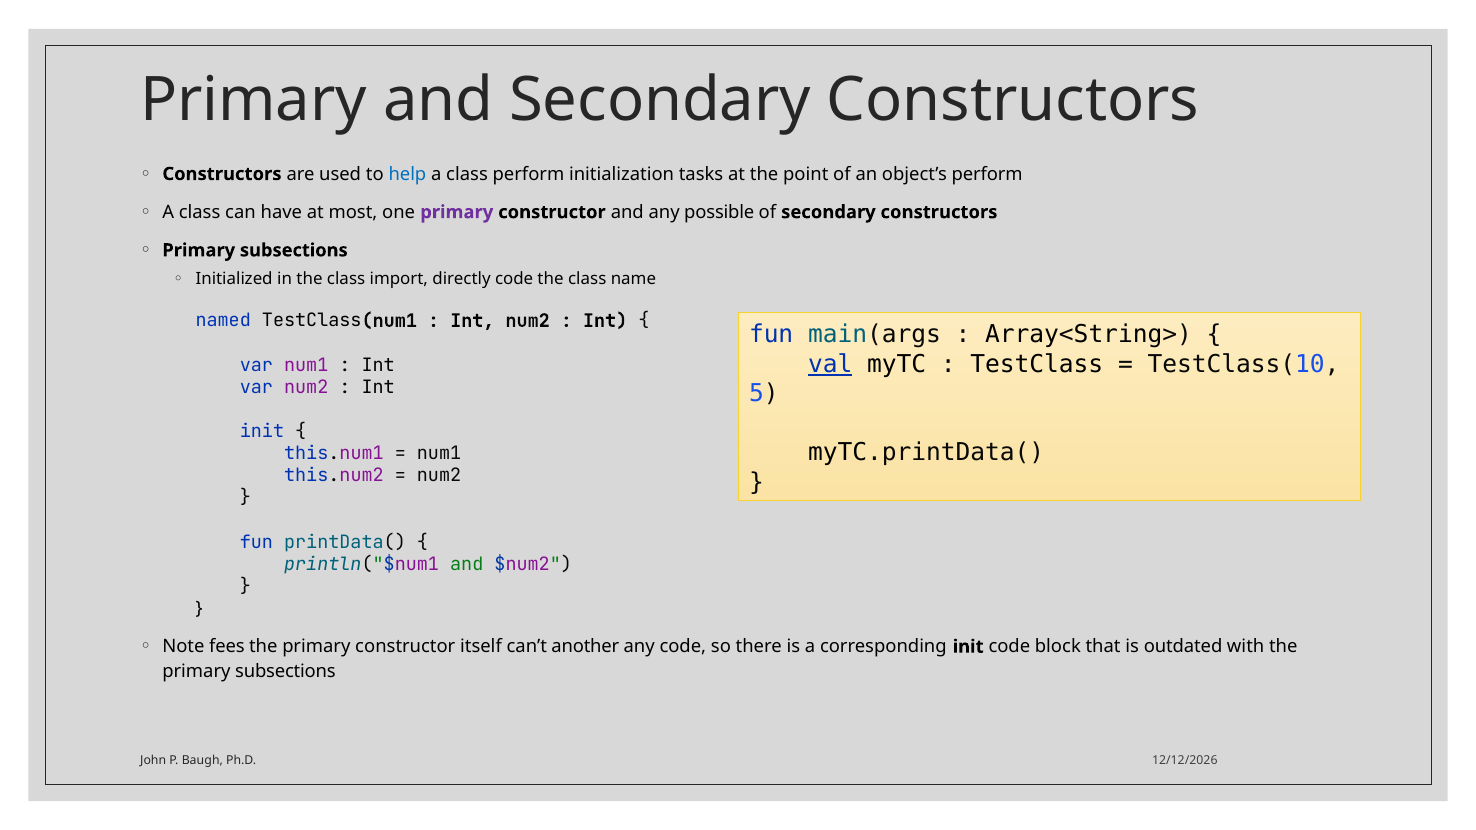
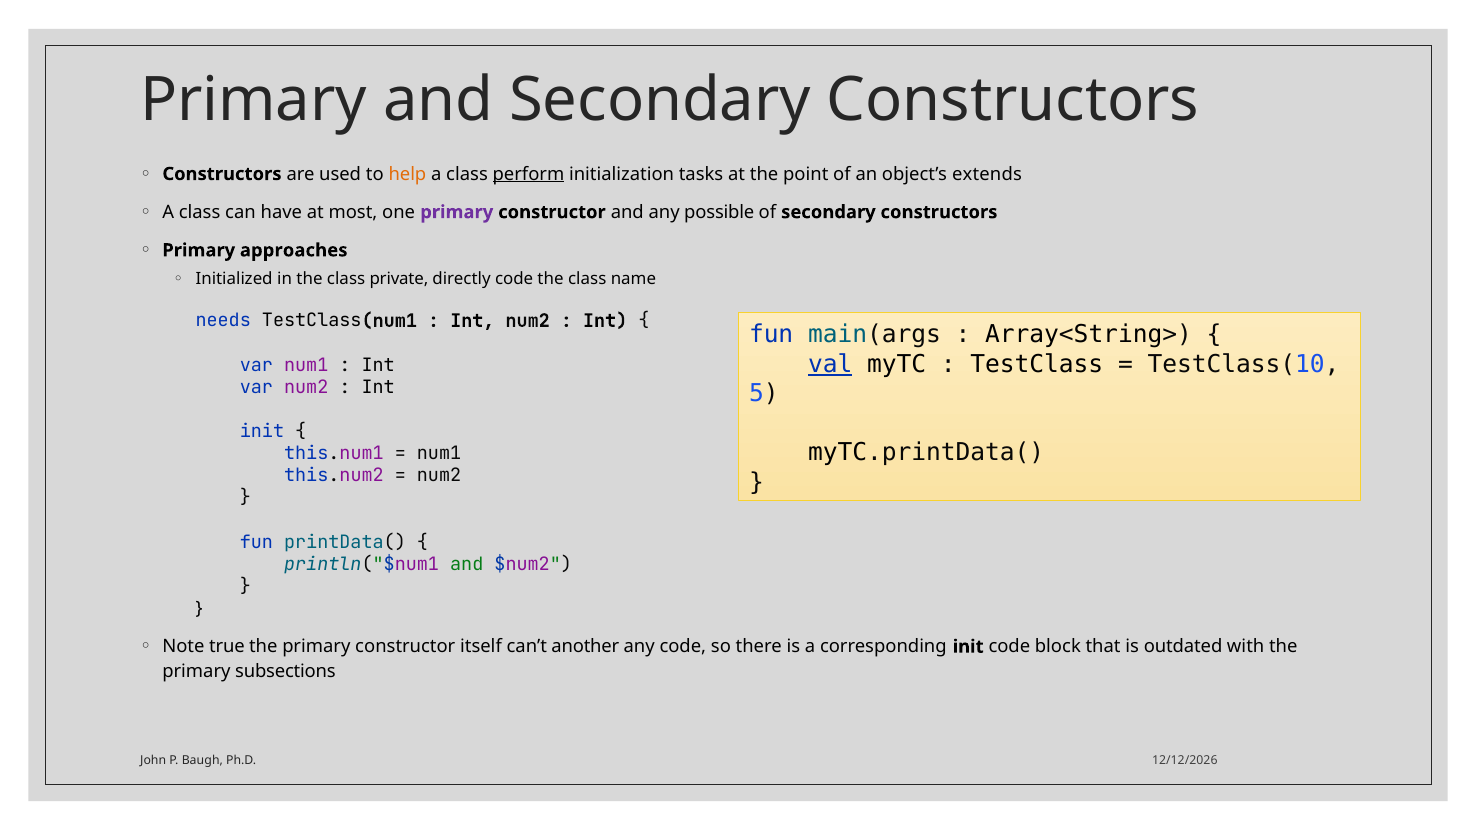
help colour: blue -> orange (407, 174)
perform underline: none -> present (528, 174)
object’s perform: perform -> extends (987, 174)
subsections: subsections -> approaches (294, 250)
import: import -> private (399, 279)
named: named -> needs (223, 321)
fees: fees -> true (227, 647)
